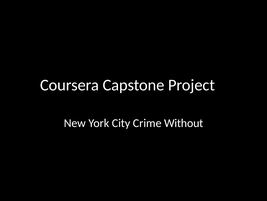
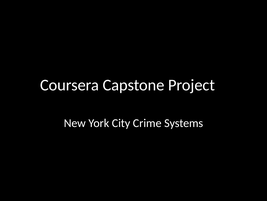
Without: Without -> Systems (184, 123)
